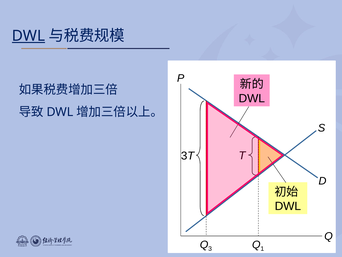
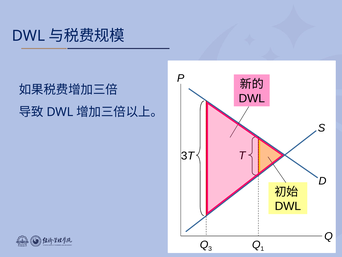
DWL underline: present -> none (28, 36)
